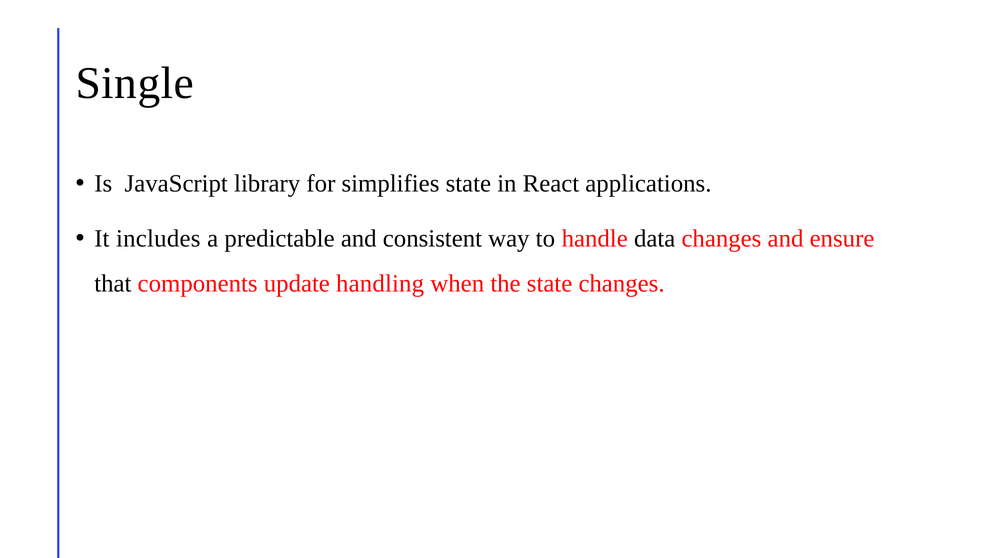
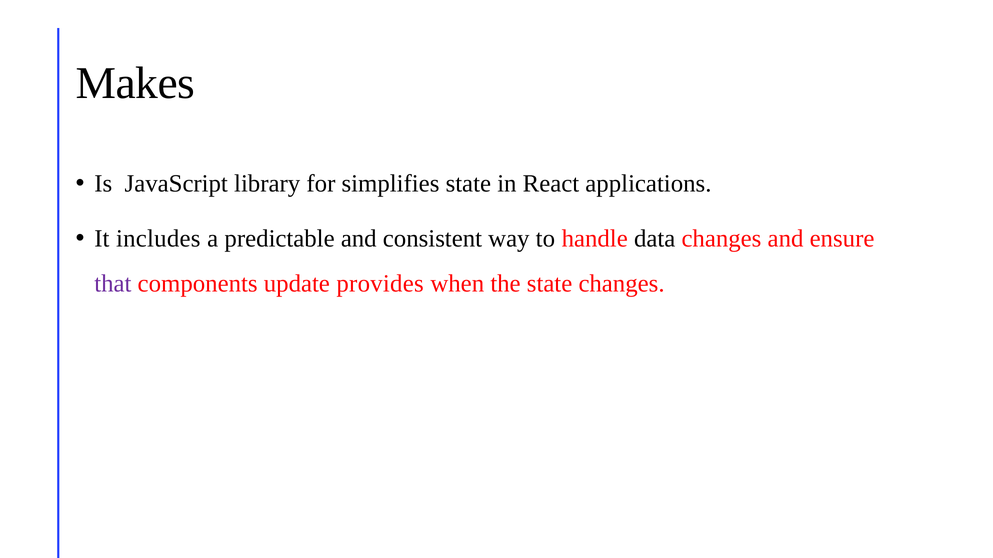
Single: Single -> Makes (135, 83)
that colour: black -> purple (113, 284)
handling: handling -> provides (380, 284)
